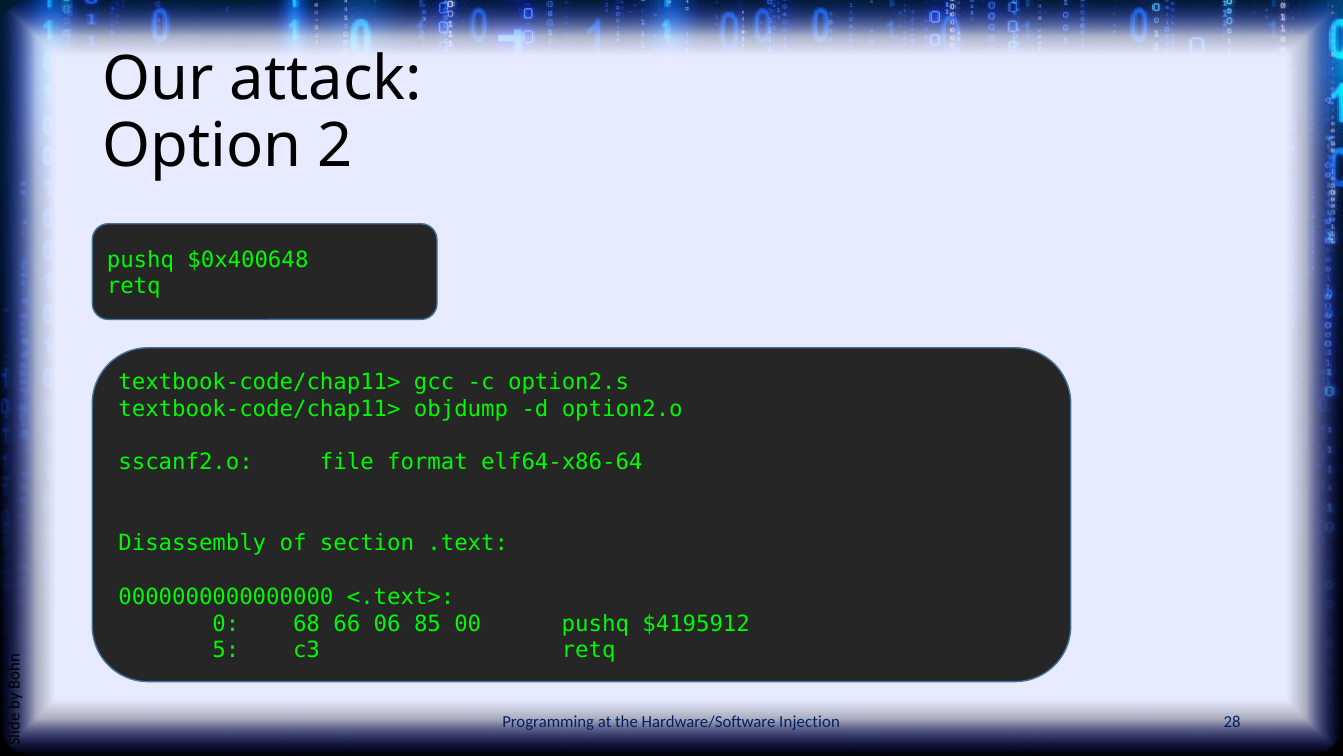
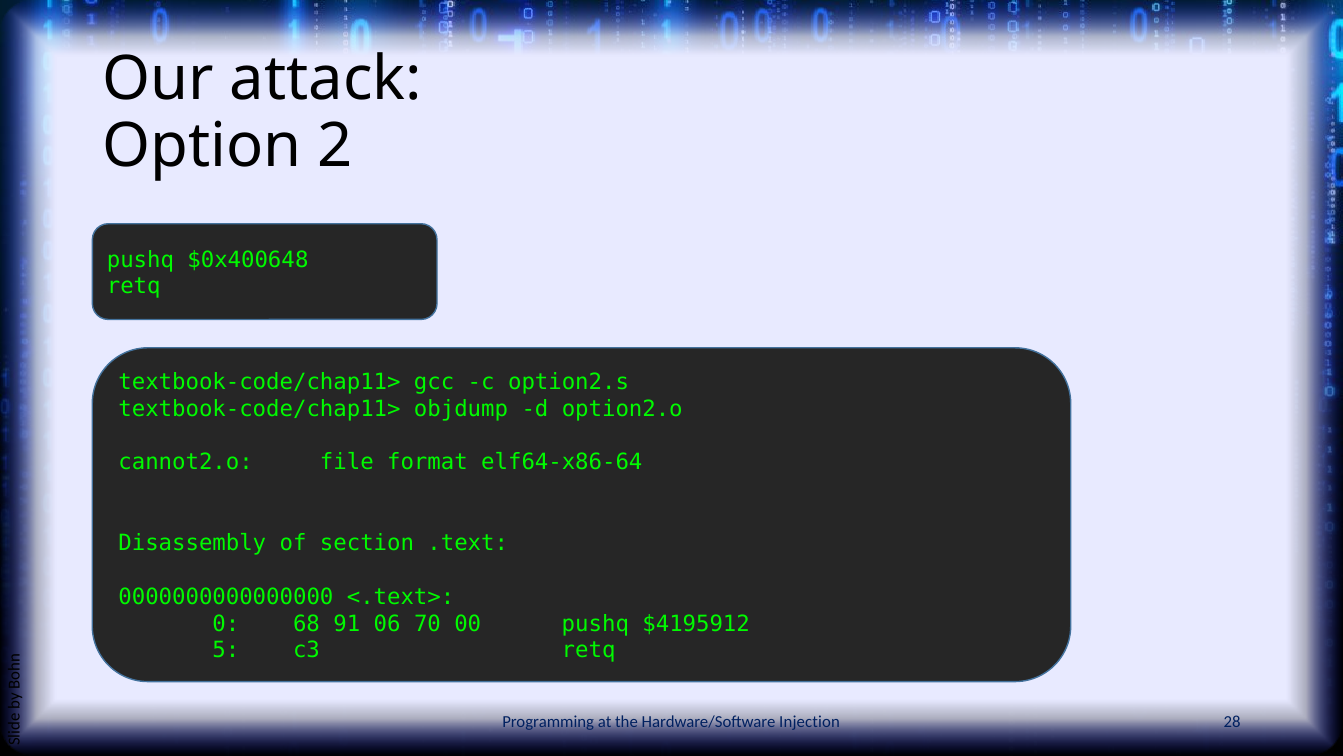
sscanf2.o: sscanf2.o -> cannot2.o (186, 462)
66: 66 -> 91 (347, 623)
85: 85 -> 70 (427, 623)
